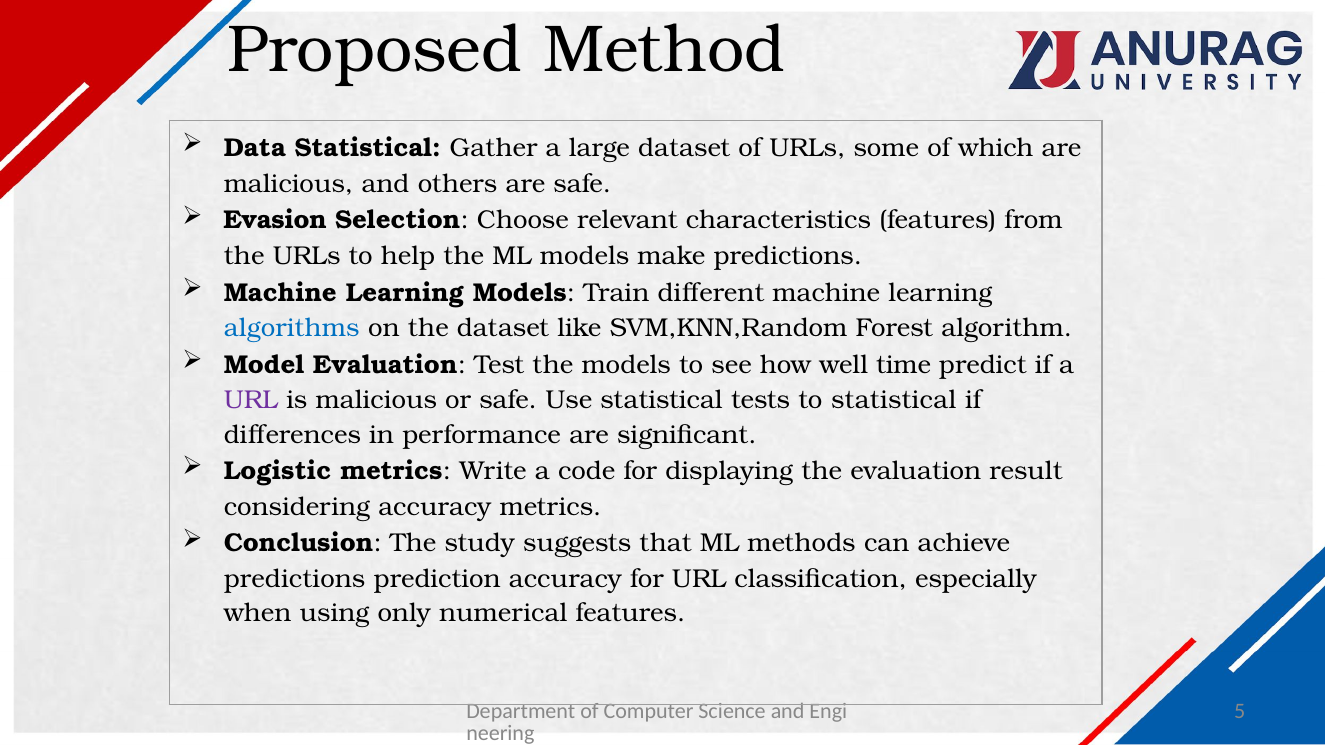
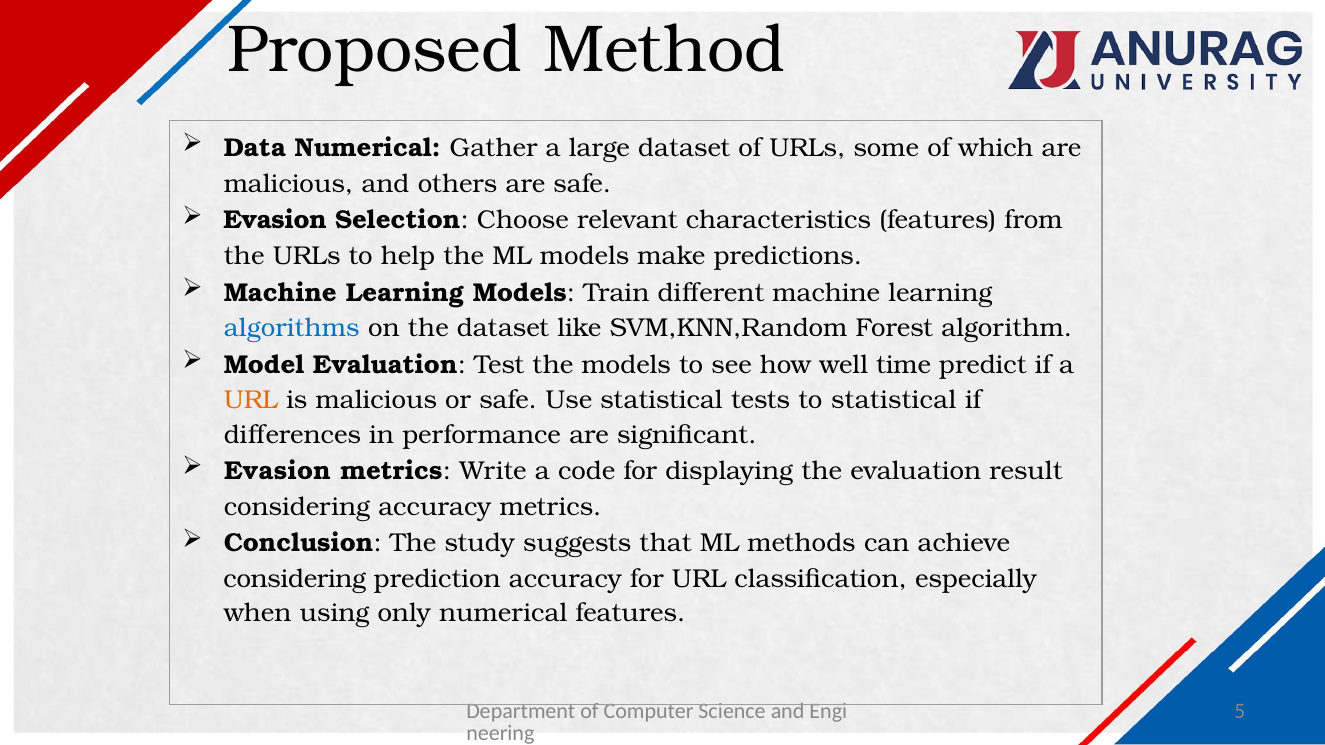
Data Statistical: Statistical -> Numerical (368, 148)
URL colour: purple -> orange (251, 400)
Logistic: Logistic -> Evasion (277, 471)
predictions: predictions -> considering (295, 579)
